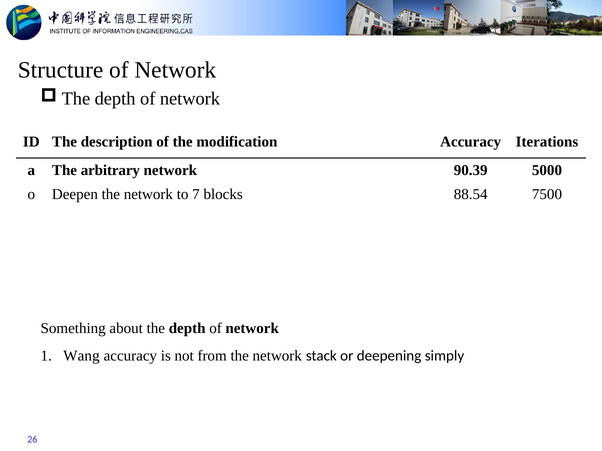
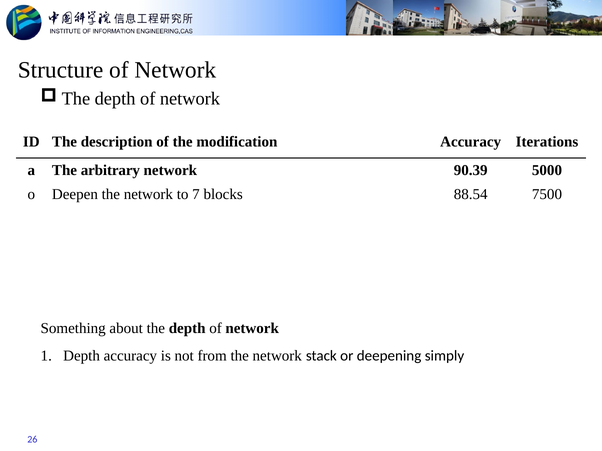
Wang: Wang -> Depth (82, 356)
